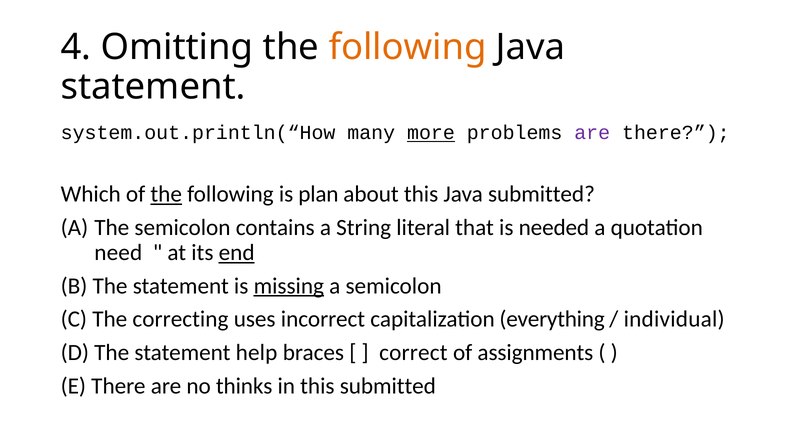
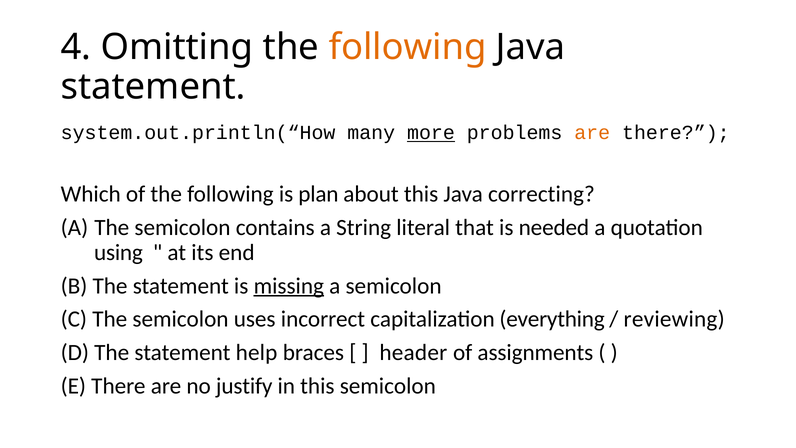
are colour: purple -> orange (592, 133)
the underline: present -> none (166, 194)
Java submitted: submitted -> correcting (541, 194)
need: need -> using (118, 252)
end underline: present -> none (237, 252)
C The correcting: correcting -> semicolon (180, 319)
individual: individual -> reviewing (674, 319)
correct: correct -> header (413, 352)
thinks: thinks -> justify (244, 386)
this submitted: submitted -> semicolon (388, 386)
